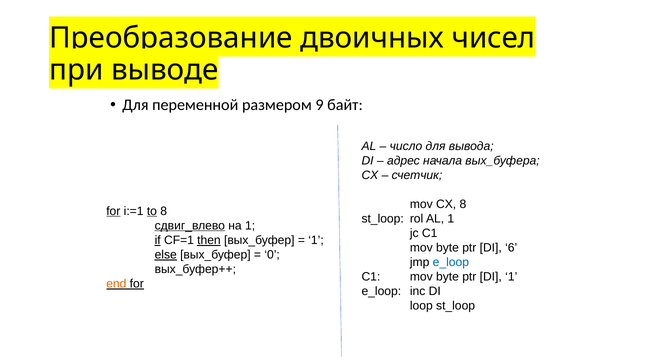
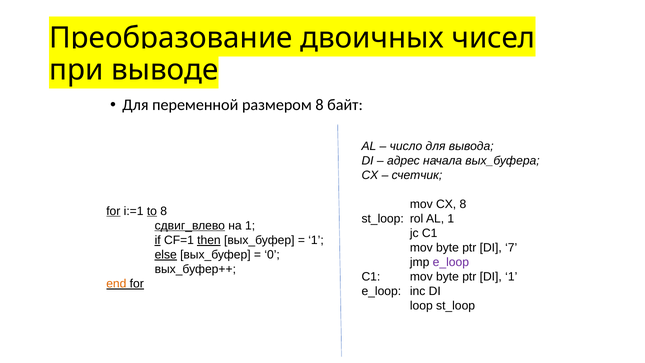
размером 9: 9 -> 8 (319, 105)
6: 6 -> 7 (511, 248)
e_loop colour: blue -> purple (451, 262)
